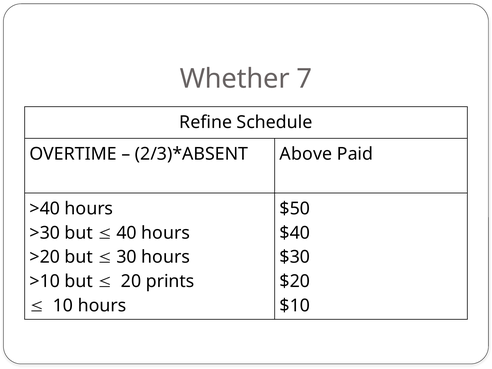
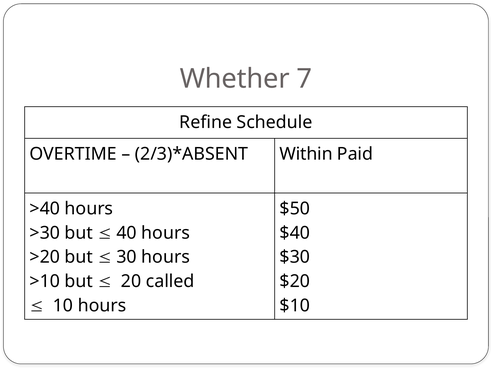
Above: Above -> Within (306, 154)
prints: prints -> called (170, 281)
